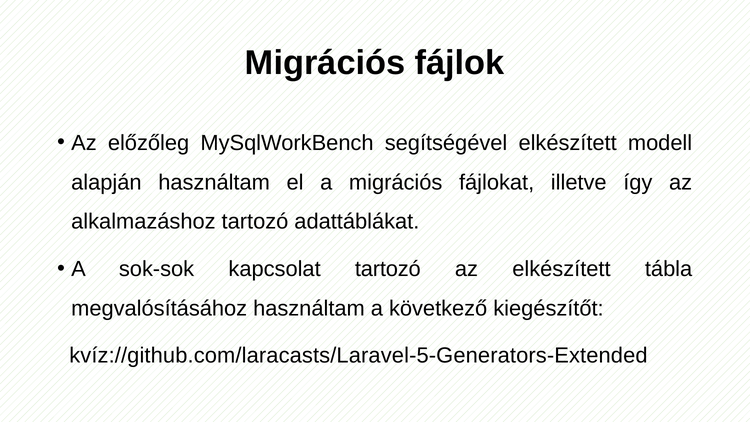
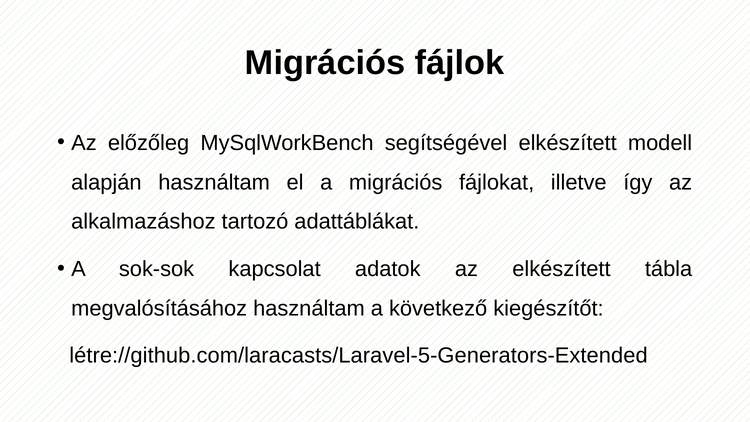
kapcsolat tartozó: tartozó -> adatok (388, 269)
kvíz://github.com/laracasts/Laravel-5-Generators-Extended: kvíz://github.com/laracasts/Laravel-5-Generators-Extended -> létre://github.com/laracasts/Laravel-5-Generators-Extended (358, 356)
